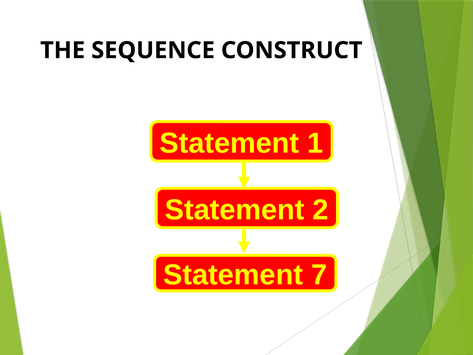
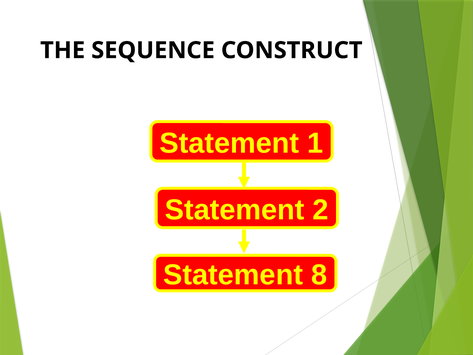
7: 7 -> 8 (319, 275)
